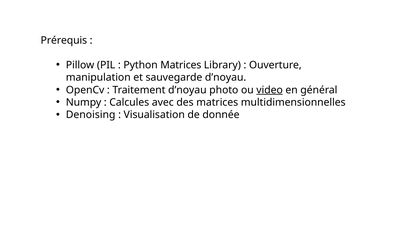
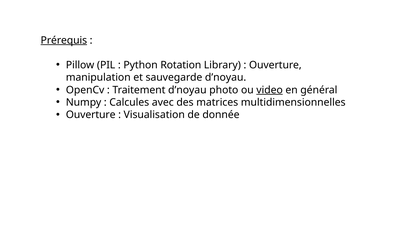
Prérequis underline: none -> present (64, 40)
Python Matrices: Matrices -> Rotation (181, 65)
Denoising: Denoising -> Ouverture (91, 115)
